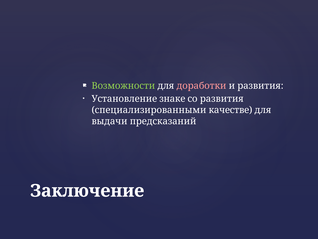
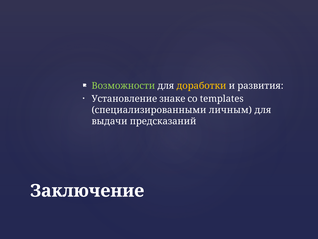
доработки colour: pink -> yellow (201, 86)
со развития: развития -> templates (222, 99)
качестве: качестве -> личным (230, 110)
